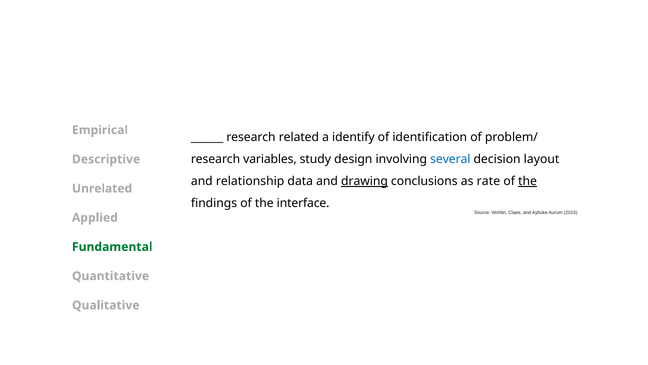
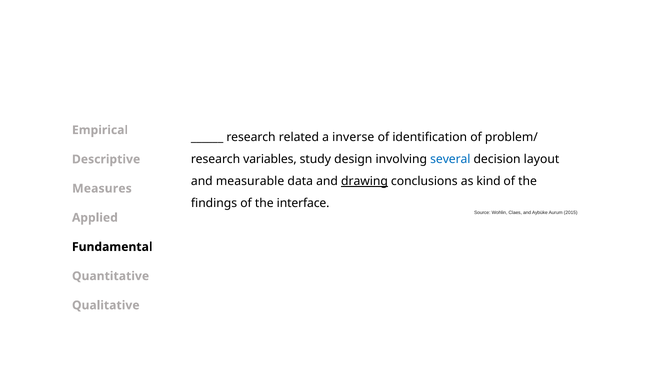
identify: identify -> inverse (353, 137)
relationship: relationship -> measurable (250, 181)
rate: rate -> kind (489, 181)
the underline: present -> none (528, 181)
Unrelated: Unrelated -> Measures (102, 188)
Fundamental colour: green -> black (112, 247)
